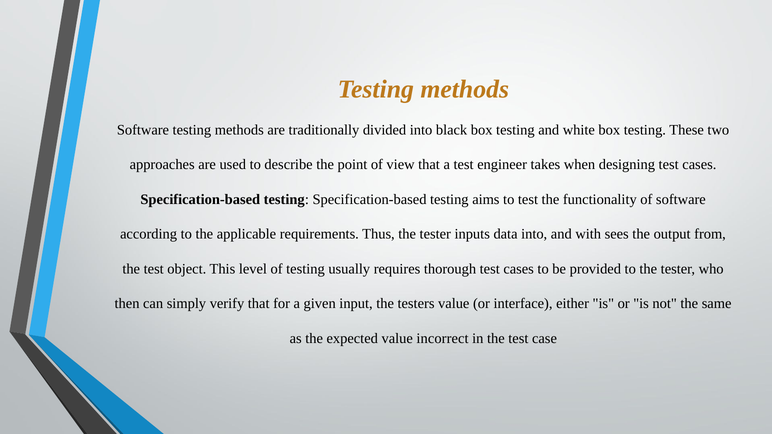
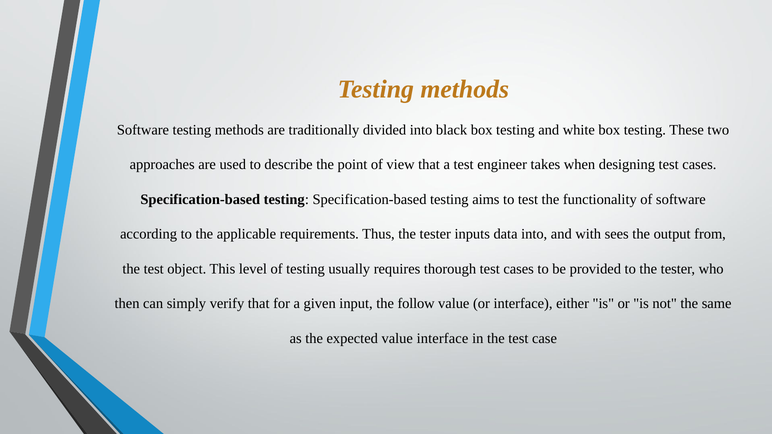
testers: testers -> follow (416, 304)
value incorrect: incorrect -> interface (442, 338)
